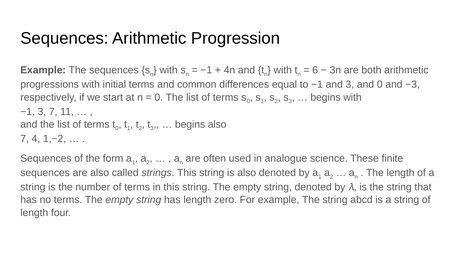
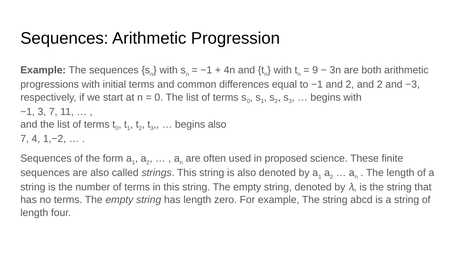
6: 6 -> 9 (315, 70)
−1 and 3: 3 -> 2 (350, 85)
0: 0 -> 2 (380, 85)
analogue: analogue -> proposed (286, 158)
